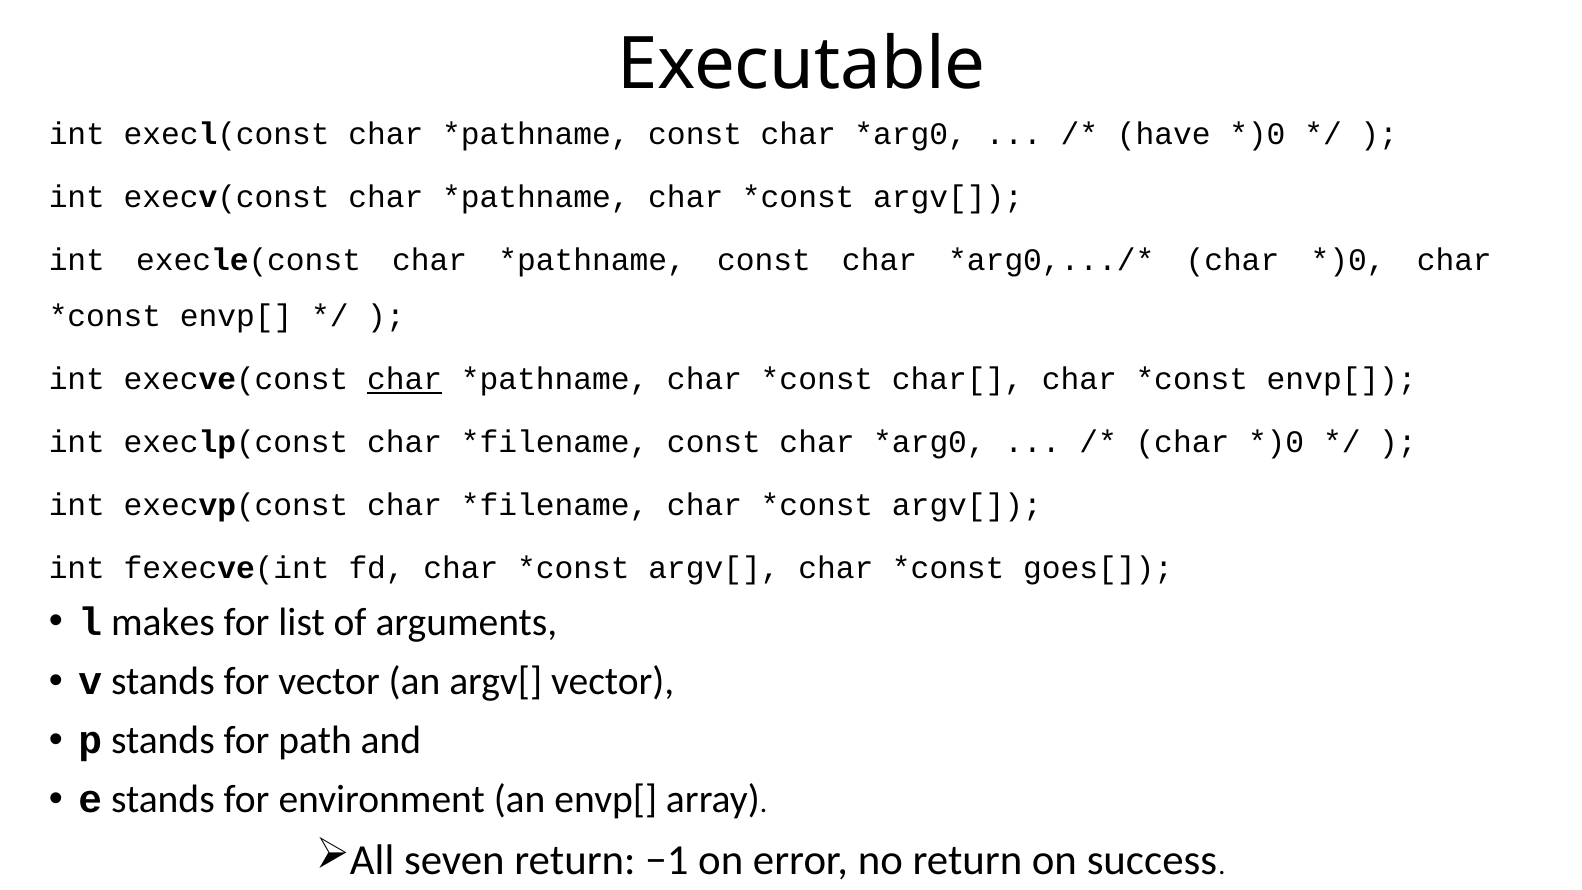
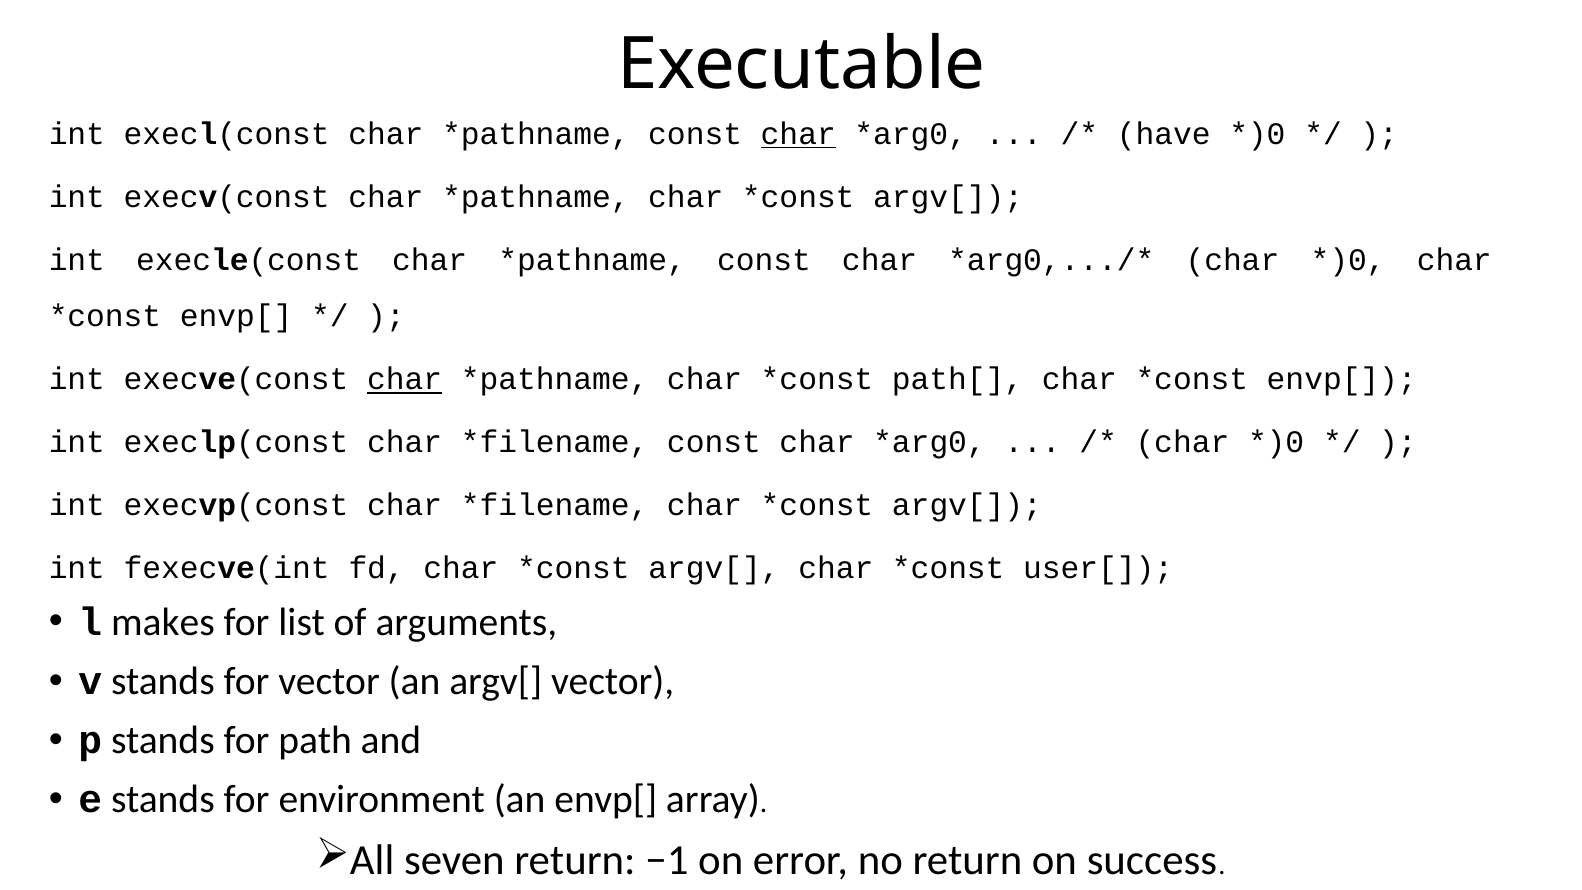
char underline: none -> present (798, 134)
char[: char[ -> path[ (958, 379)
goes[: goes[ -> user[ (1098, 568)
